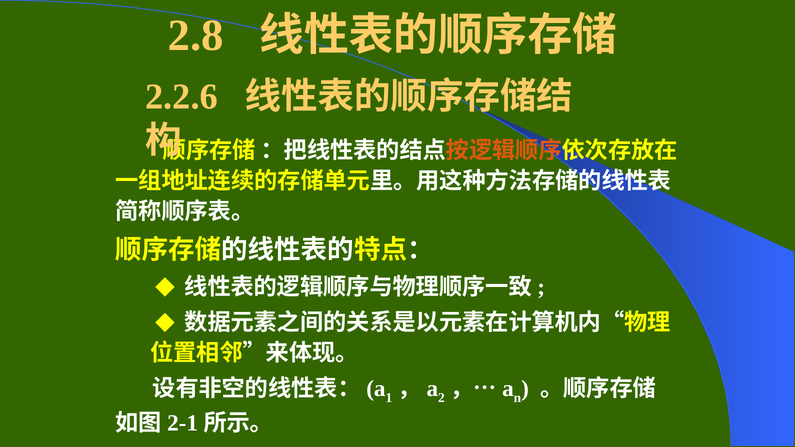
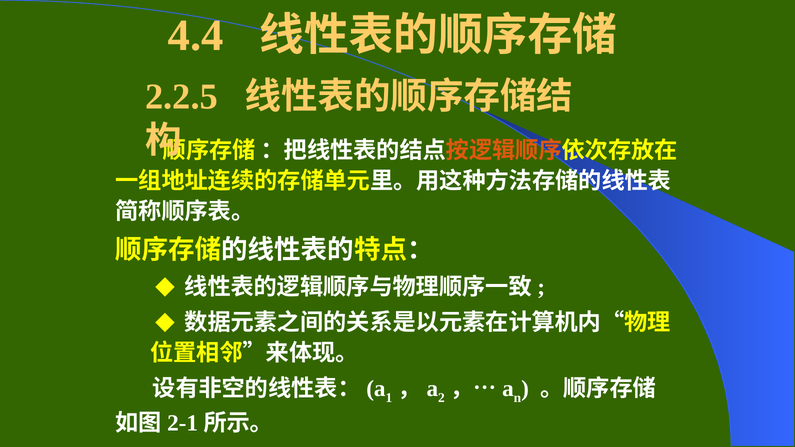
2.8: 2.8 -> 4.4 (196, 35)
2.2.6: 2.2.6 -> 2.2.5 (182, 97)
